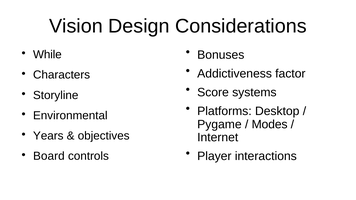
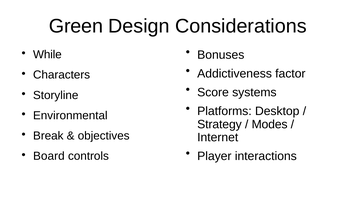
Vision: Vision -> Green (76, 26)
Pygame: Pygame -> Strategy (219, 124)
Years: Years -> Break (48, 136)
